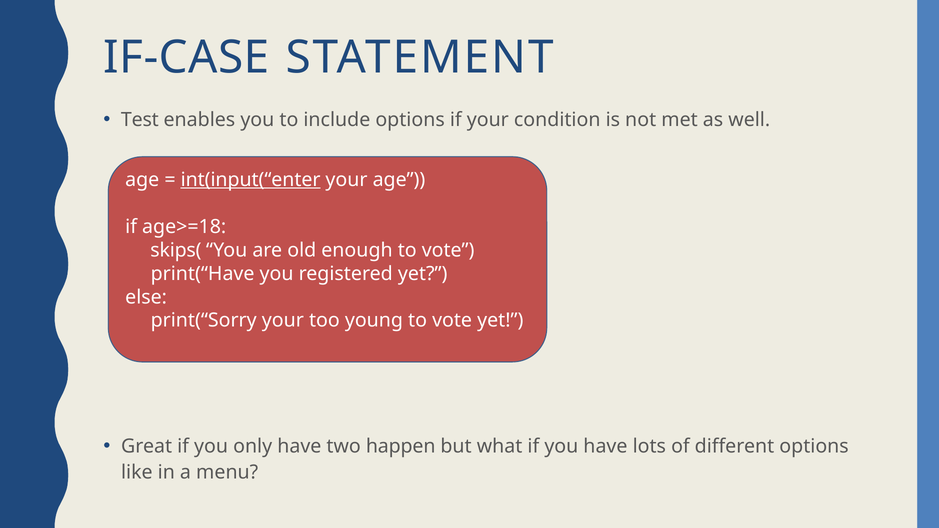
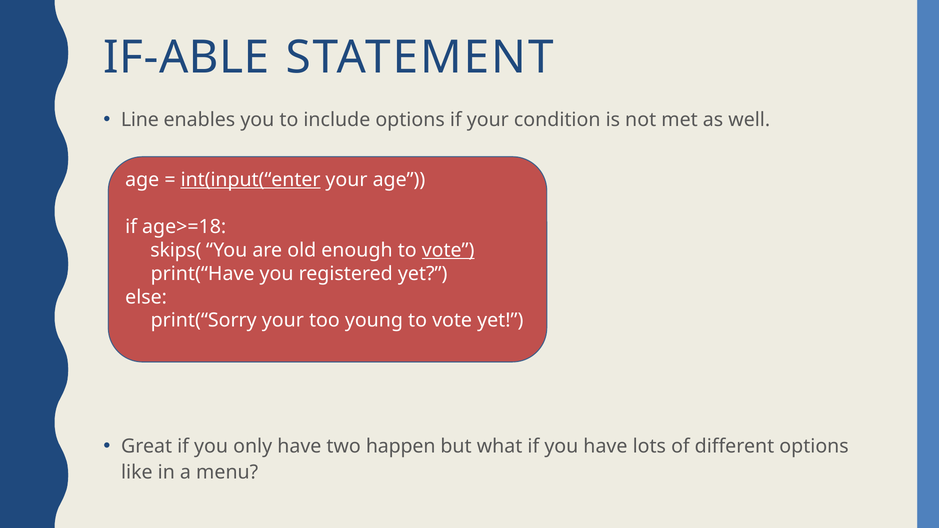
IF-CASE: IF-CASE -> IF-ABLE (186, 58)
Test: Test -> Line (140, 120)
vote underline: none -> present (448, 250)
